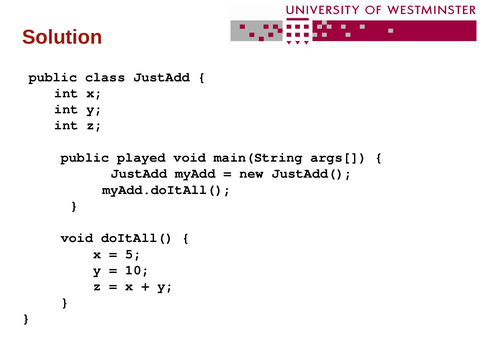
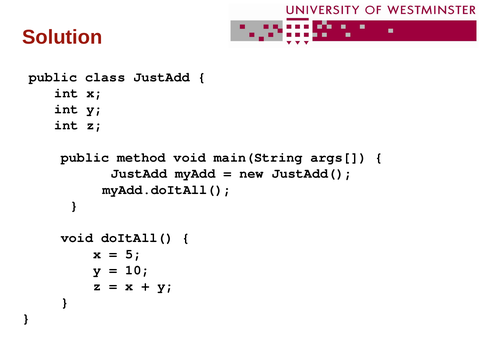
played: played -> method (141, 157)
